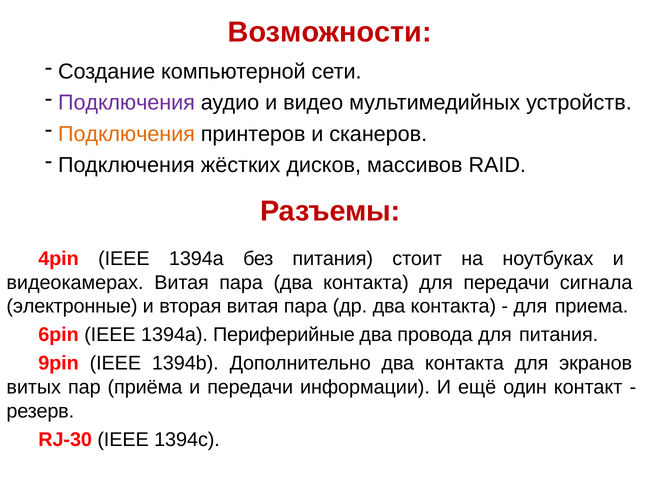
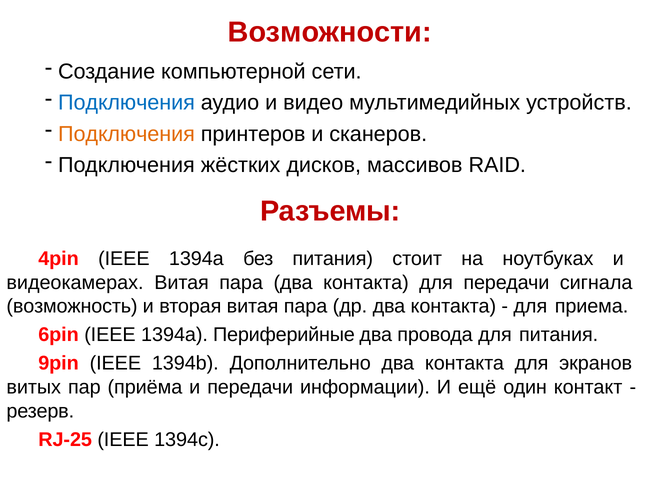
Подключения colour: purple -> blue (126, 103)
электронные: электронные -> возможность (72, 306)
RJ-30: RJ-30 -> RJ-25 (65, 439)
